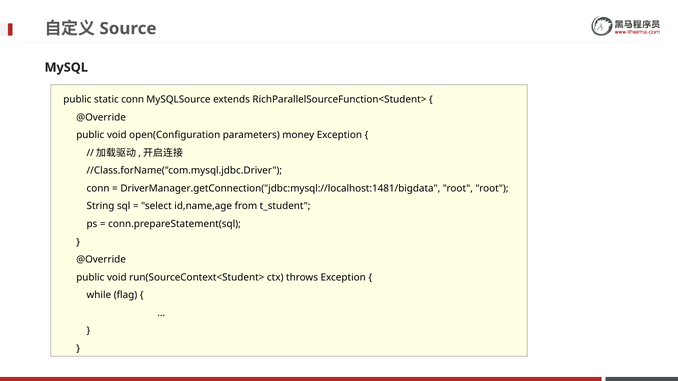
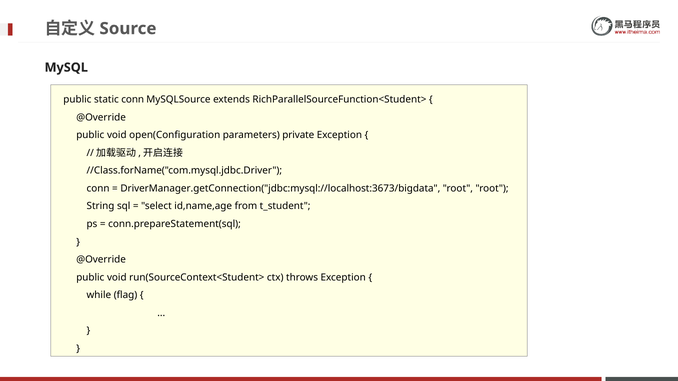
money: money -> private (298, 135)
DriverManager.getConnection("jdbc:mysql://localhost:1481/bigdata: DriverManager.getConnection("jdbc:mysql://localhost:1481/bigdata -> DriverManager.getConnection("jdbc:mysql://localhost:3673/bigdata (280, 189)
